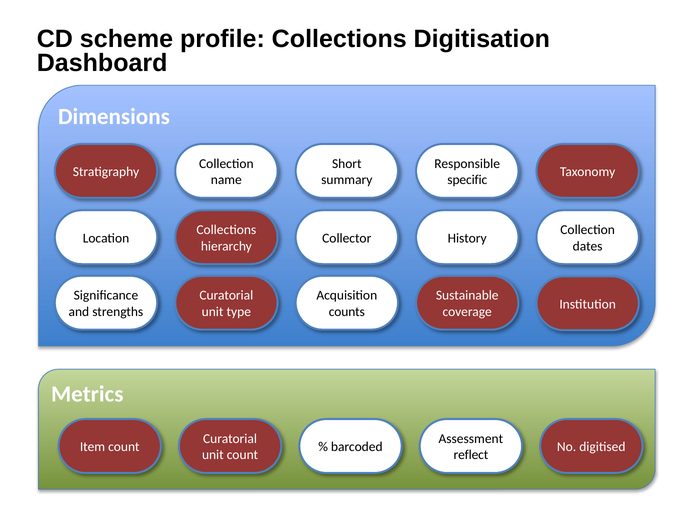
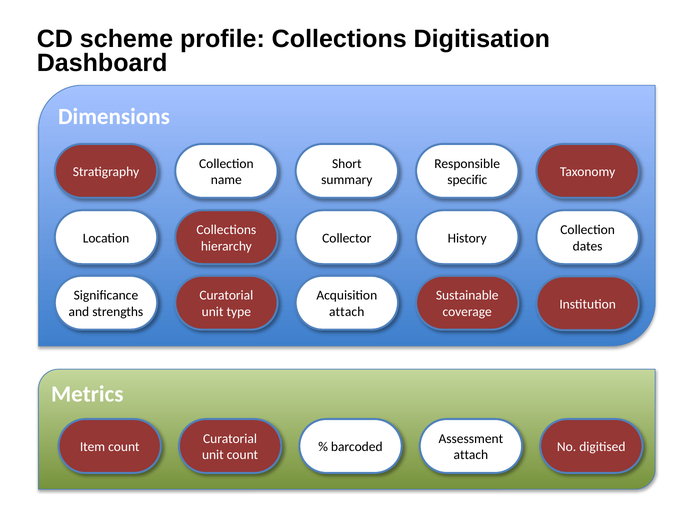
counts: counts -> attach (347, 312)
reflect: reflect -> attach (471, 455)
